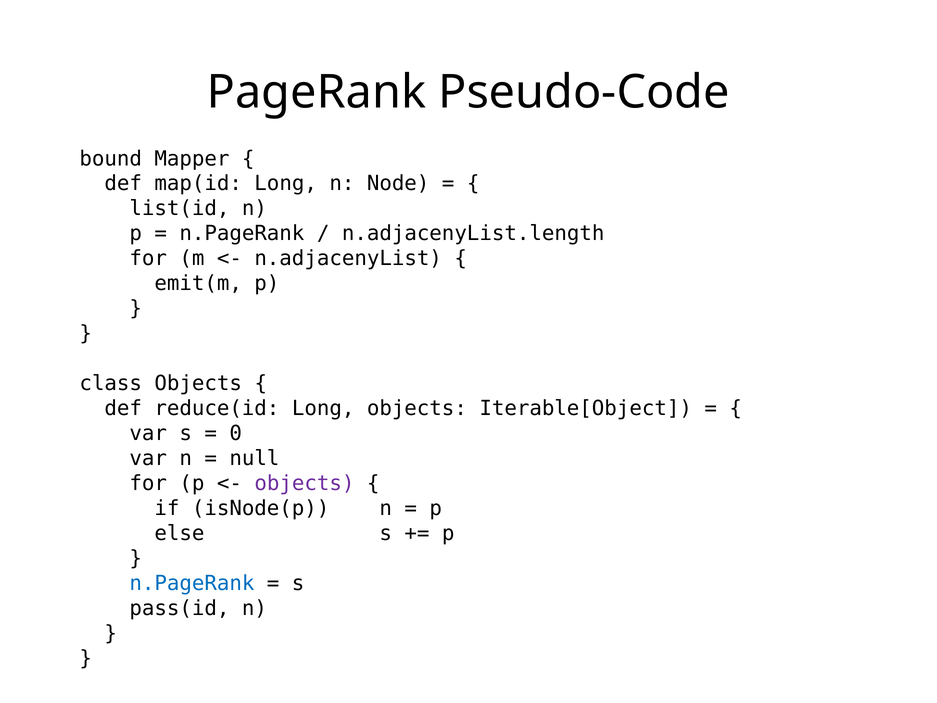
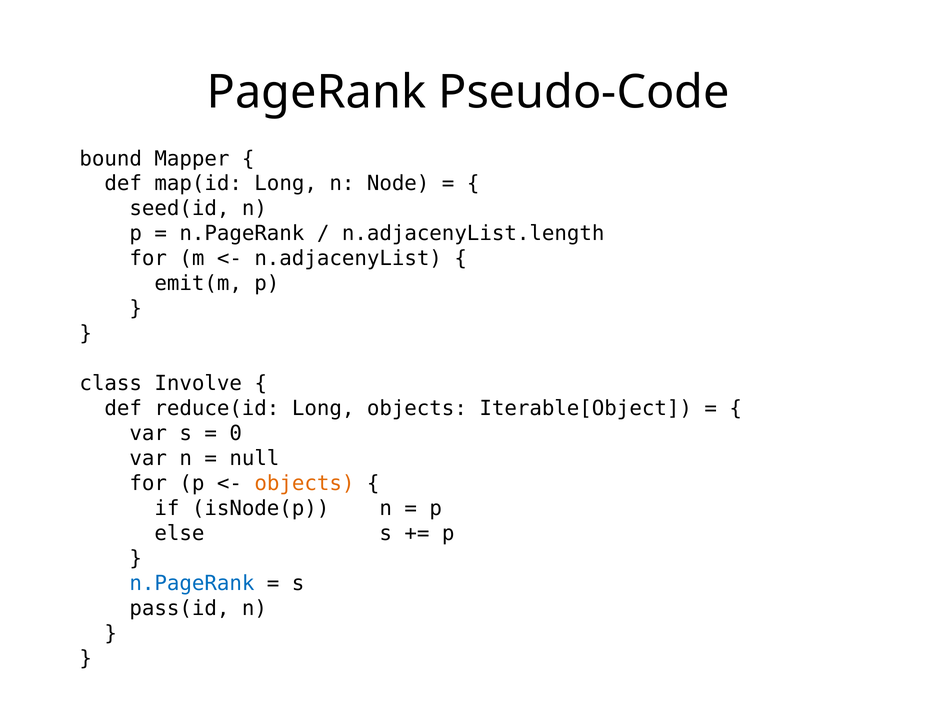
list(id: list(id -> seed(id (179, 209)
class Objects: Objects -> Involve (198, 383)
objects colour: purple -> orange (304, 483)
